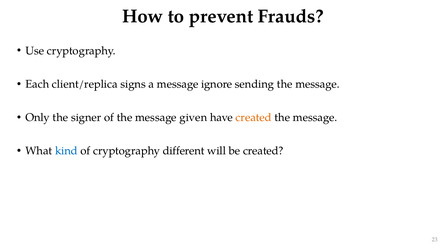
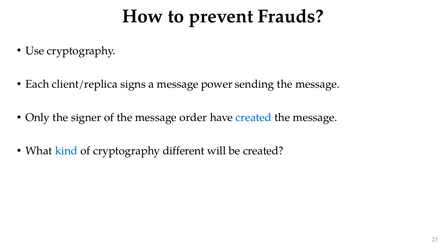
ignore: ignore -> power (217, 84)
given: given -> order (193, 117)
created colour: orange -> blue (254, 117)
